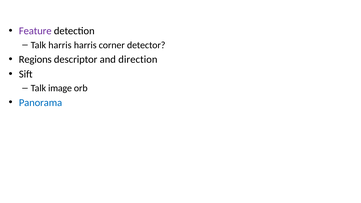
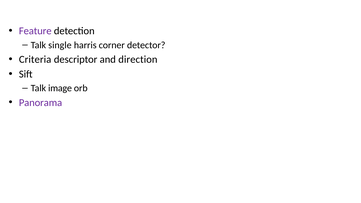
Talk harris: harris -> single (60, 45)
Regions: Regions -> Criteria (35, 59)
Panorama colour: blue -> purple (41, 103)
